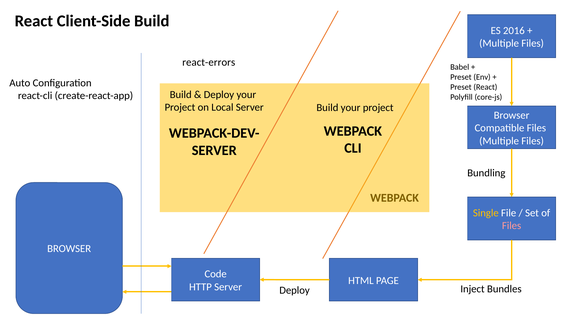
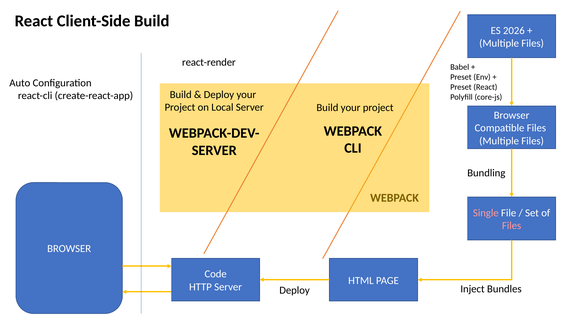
2016: 2016 -> 2026 (514, 30)
react-errors: react-errors -> react-render (209, 62)
Single colour: yellow -> pink (486, 213)
